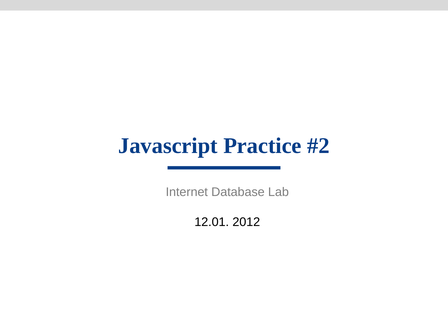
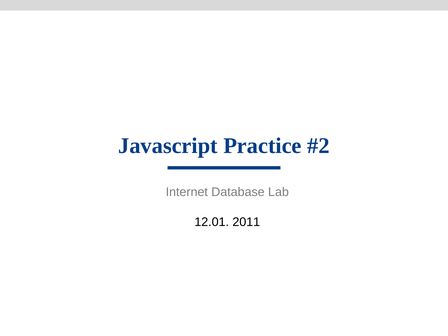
2012: 2012 -> 2011 (246, 222)
